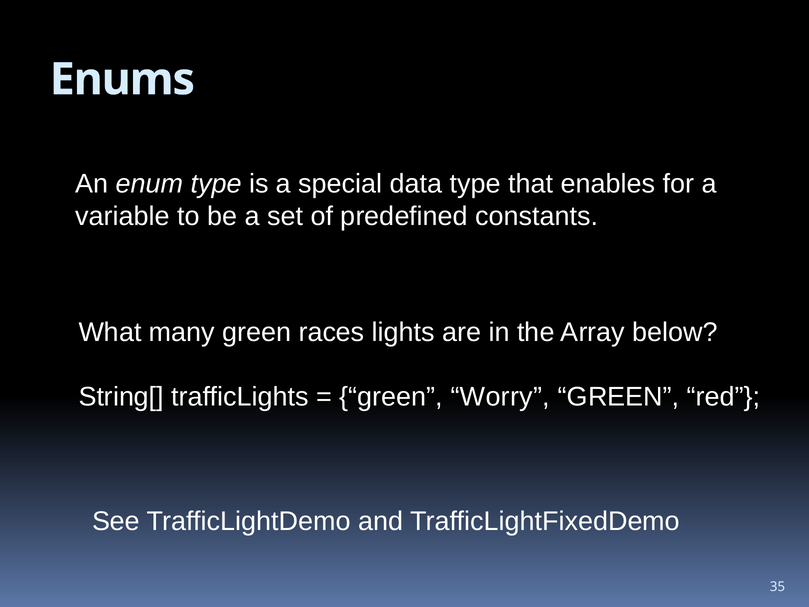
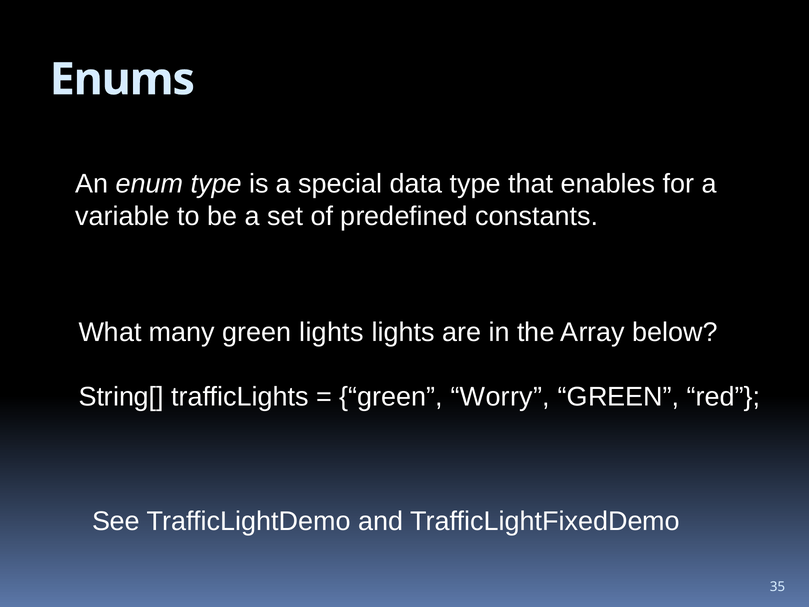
green races: races -> lights (331, 332)
